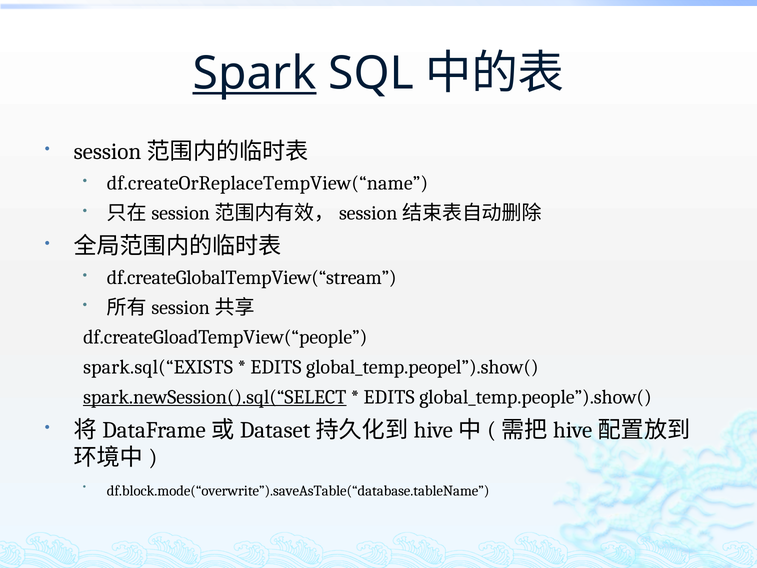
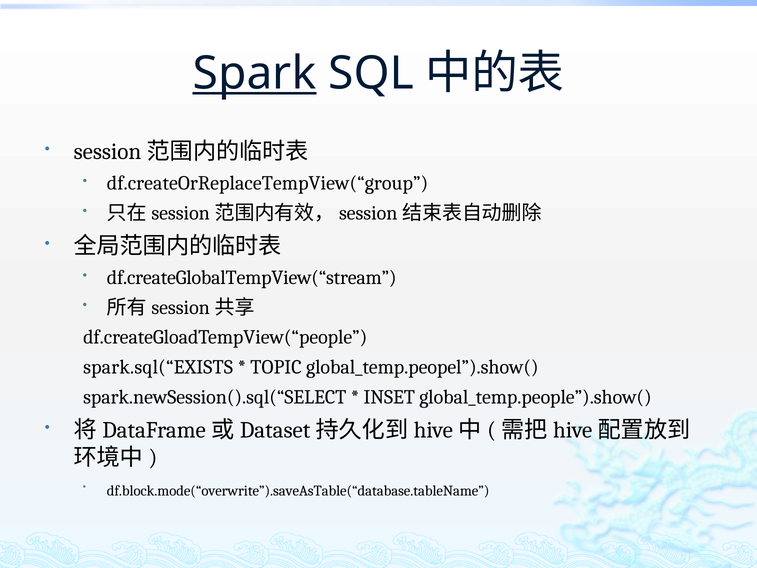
df.createOrReplaceTempView(“name: df.createOrReplaceTempView(“name -> df.createOrReplaceTempView(“group (268, 183)
EDITS: EDITS -> TOPIC (276, 367)
spark.newSession().sql(“SELECT underline: present -> none (215, 397)
EDITS: EDITS -> INSET (389, 397)
